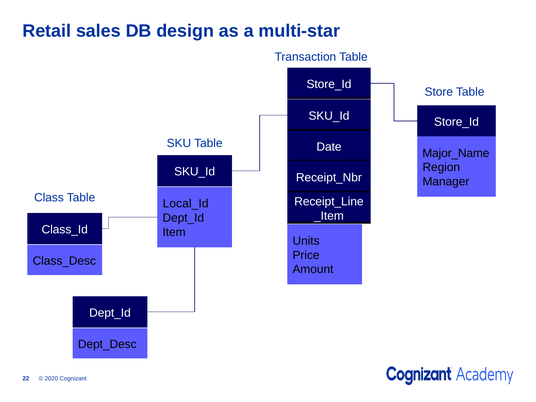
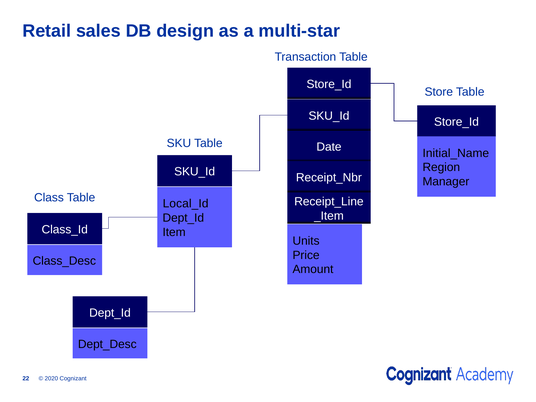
Major_Name: Major_Name -> Initial_Name (456, 153)
